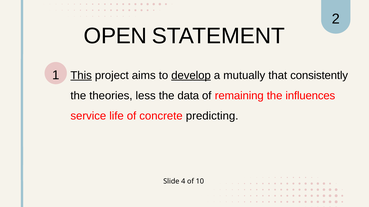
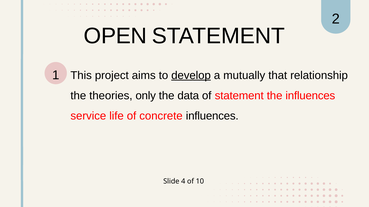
This underline: present -> none (81, 76)
consistently: consistently -> relationship (319, 76)
less: less -> only (146, 96)
of remaining: remaining -> statement (239, 96)
concrete predicting: predicting -> influences (212, 116)
